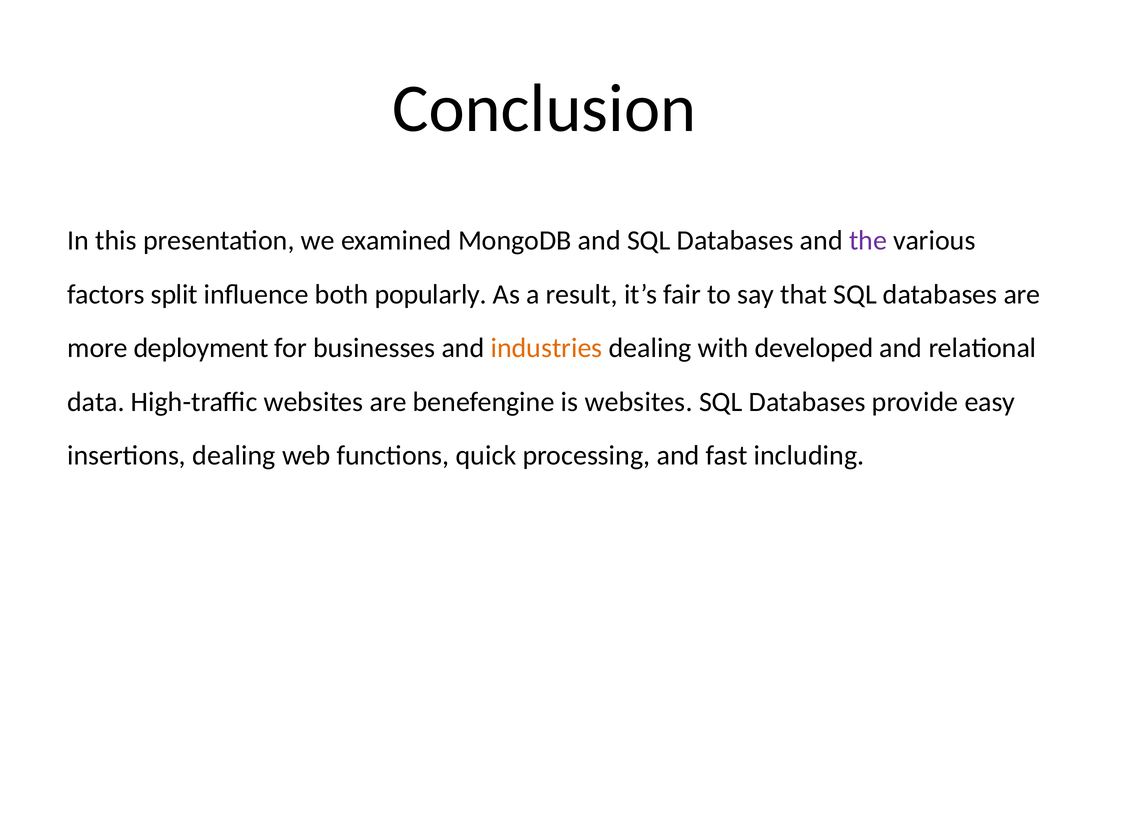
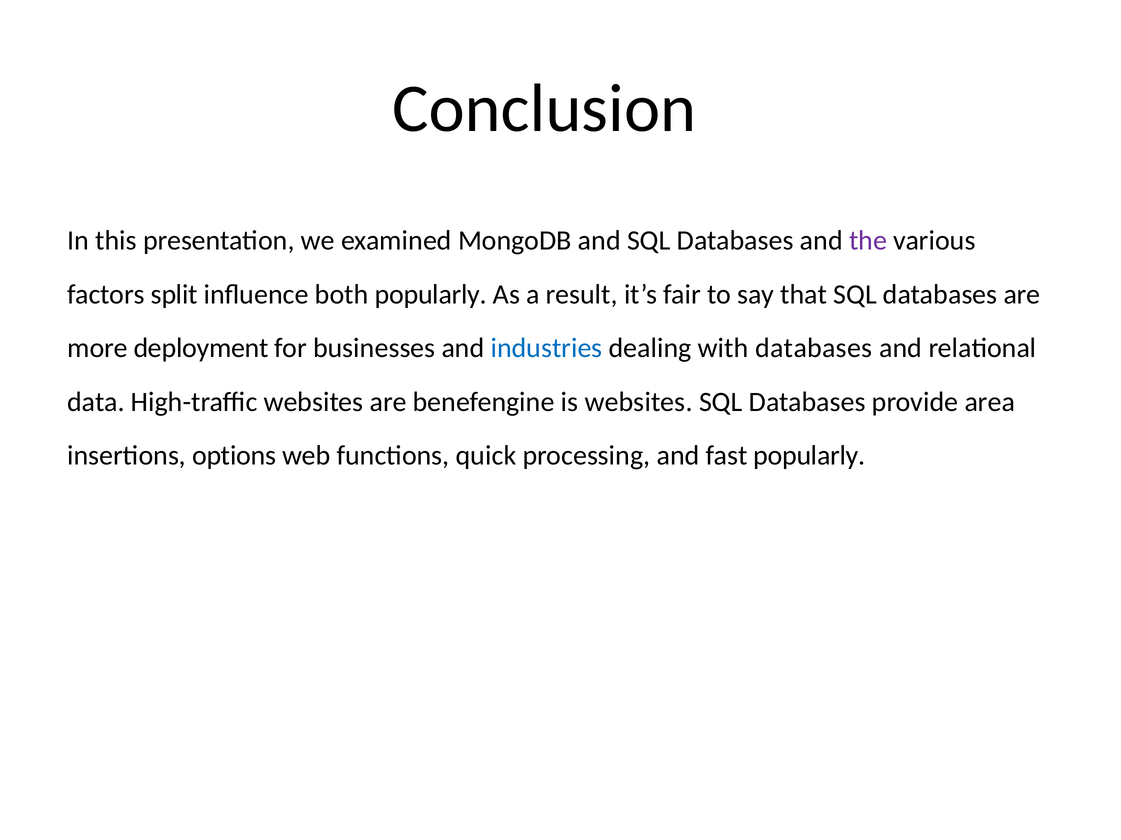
industries colour: orange -> blue (547, 348)
with developed: developed -> databases (814, 348)
easy: easy -> area (990, 402)
insertions dealing: dealing -> options (234, 456)
fast including: including -> popularly (809, 456)
